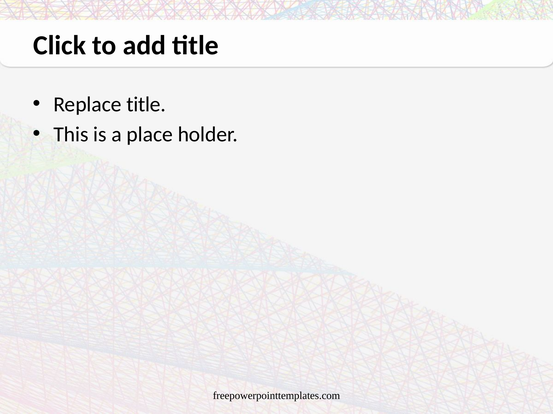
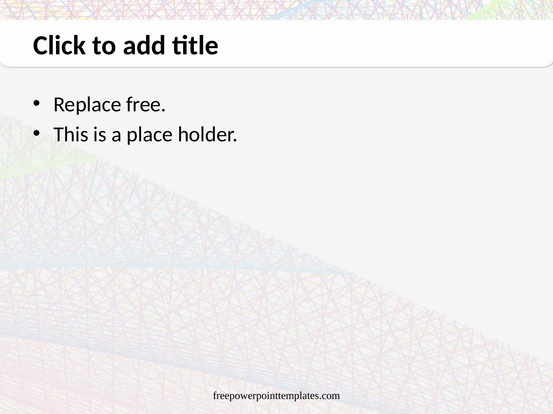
Replace title: title -> free (146, 105)
